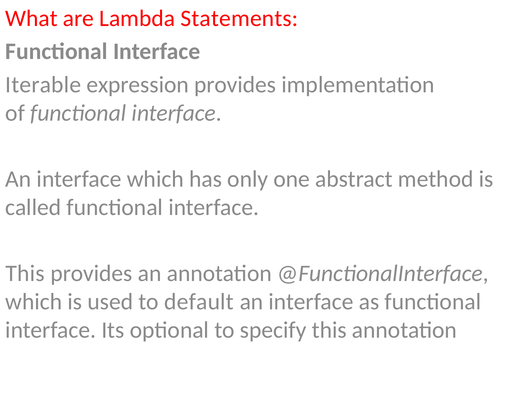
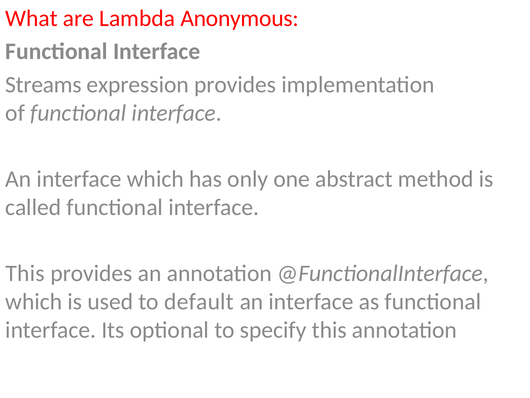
Statements: Statements -> Anonymous (240, 18)
Iterable: Iterable -> Streams (43, 84)
